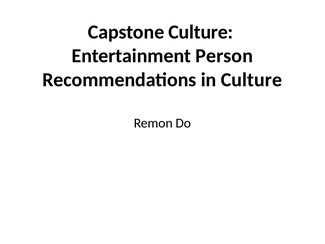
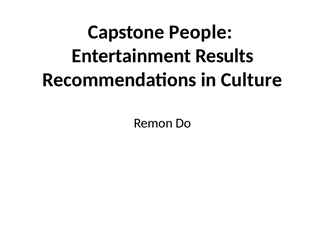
Capstone Culture: Culture -> People (201, 32)
Person: Person -> Results (224, 56)
